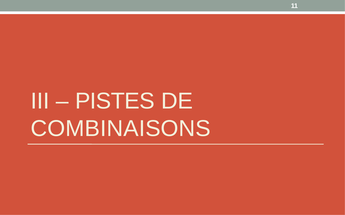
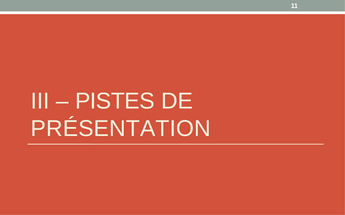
COMBINAISONS: COMBINAISONS -> PRÉSENTATION (121, 129)
